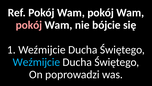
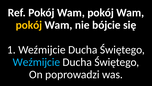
pokój colour: pink -> yellow (29, 25)
